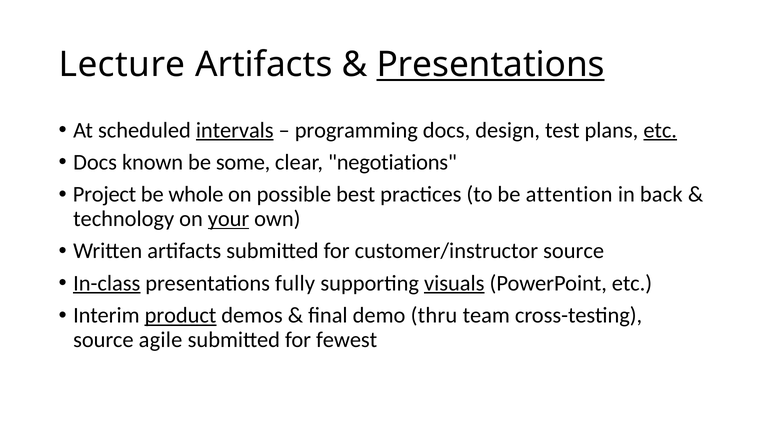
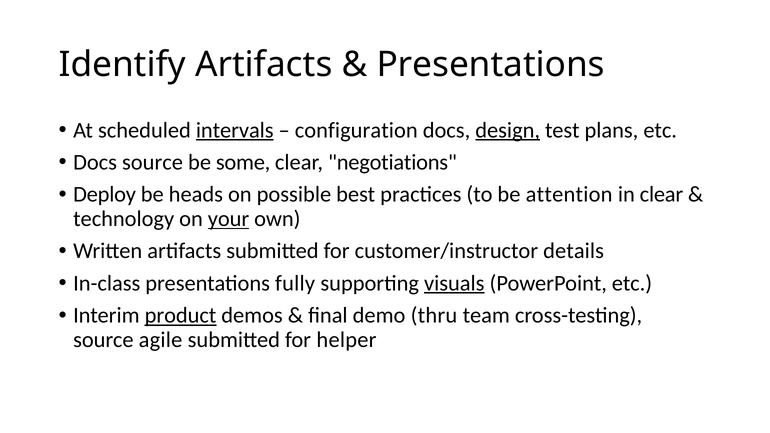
Lecture: Lecture -> Identify (122, 65)
Presentations underline: present -> none (491, 65)
programming: programming -> configuration (356, 130)
design underline: none -> present (508, 130)
etc underline: present -> none (660, 130)
Docs known: known -> source (153, 162)
Project: Project -> Deploy (105, 195)
whole: whole -> heads (196, 195)
in back: back -> clear (661, 195)
customer/instructor source: source -> details (574, 251)
In-class underline: present -> none (107, 283)
fewest: fewest -> helper (346, 340)
